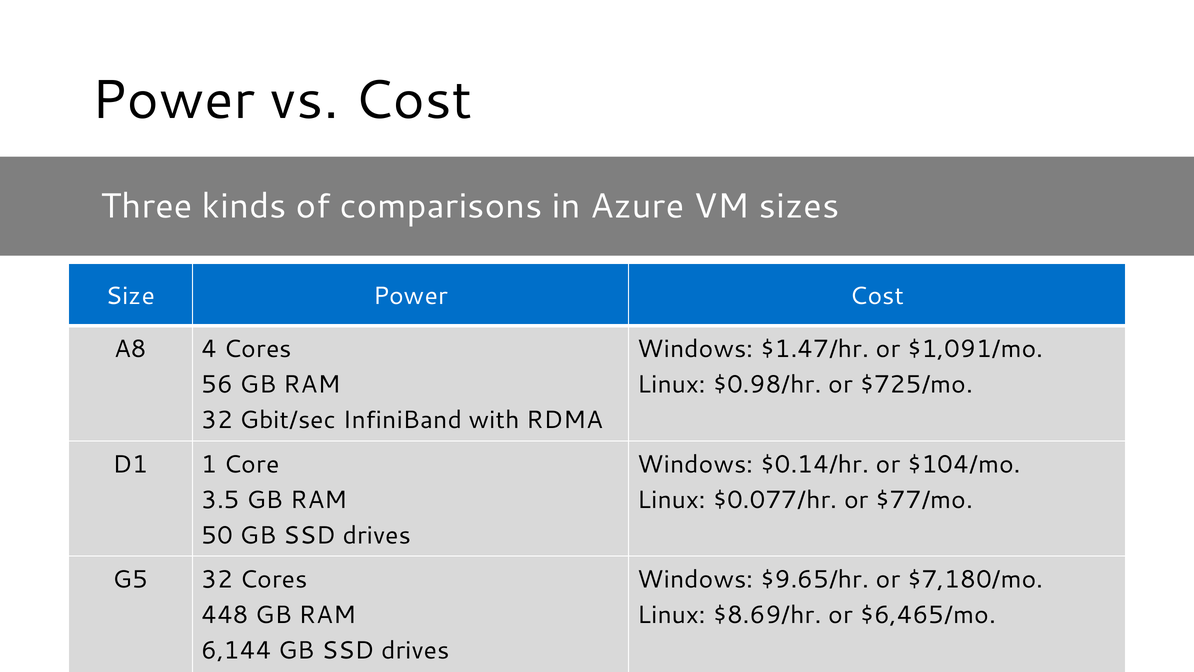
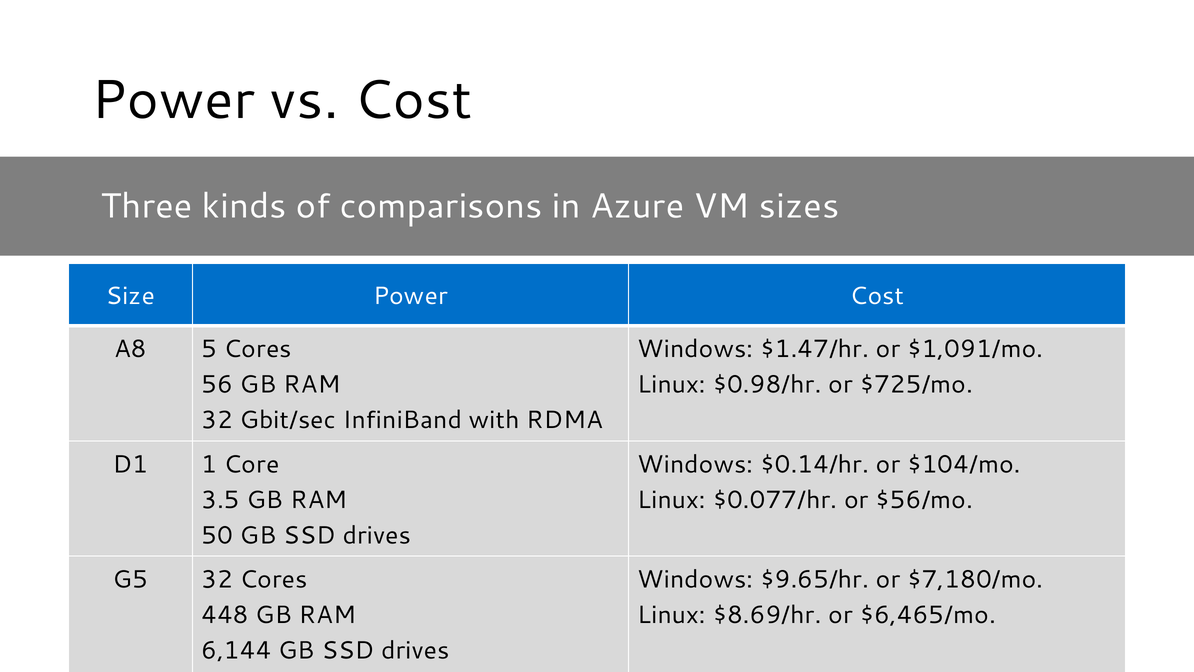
4: 4 -> 5 (209, 349)
$77/mo: $77/mo -> $56/mo (924, 500)
